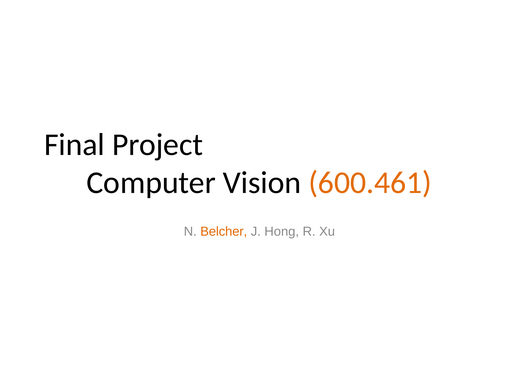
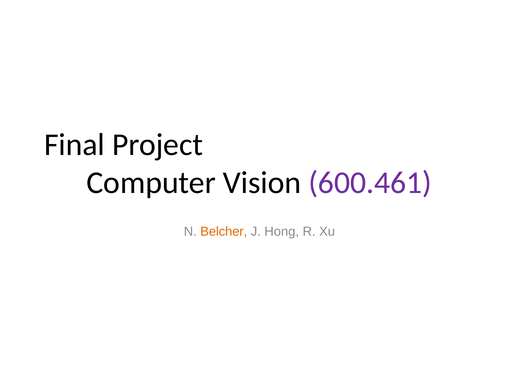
600.461 colour: orange -> purple (370, 183)
